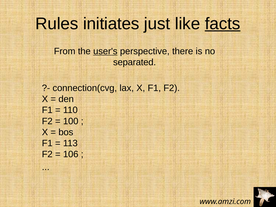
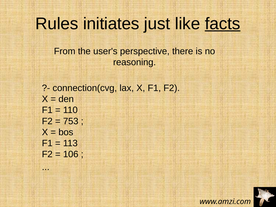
user's underline: present -> none (105, 51)
separated: separated -> reasoning (135, 62)
100: 100 -> 753 (71, 121)
